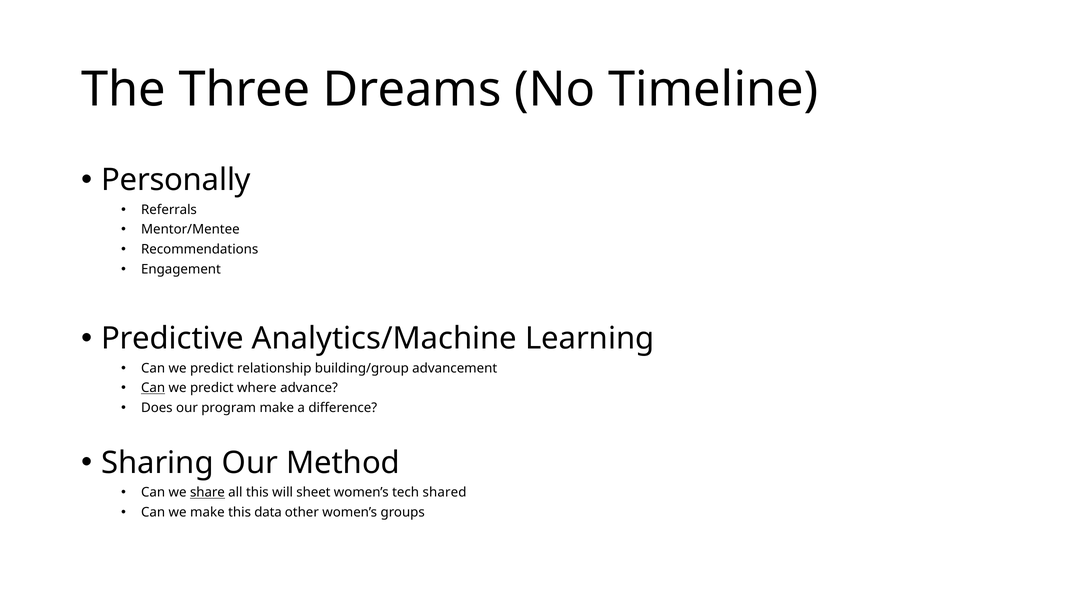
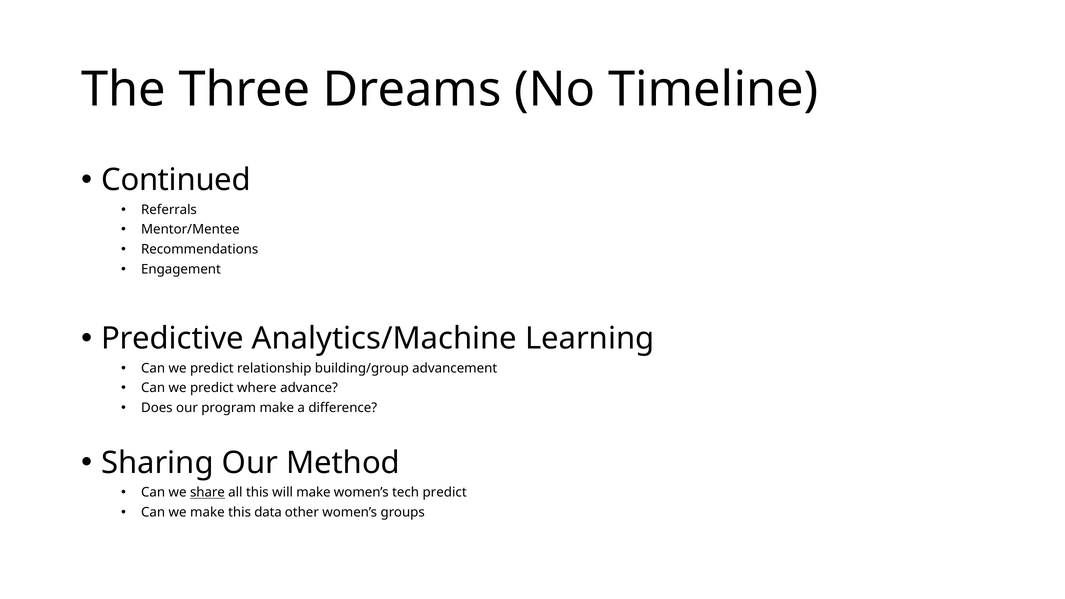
Personally: Personally -> Continued (176, 180)
Can underline: present -> none (153, 388)
will sheet: sheet -> make (313, 492)
tech shared: shared -> predict (445, 492)
